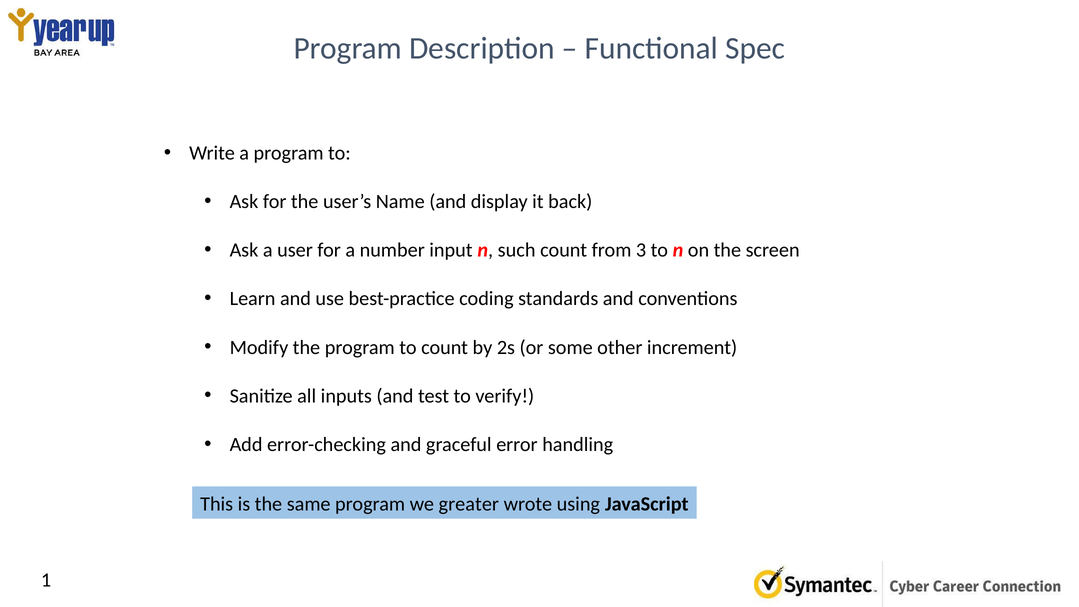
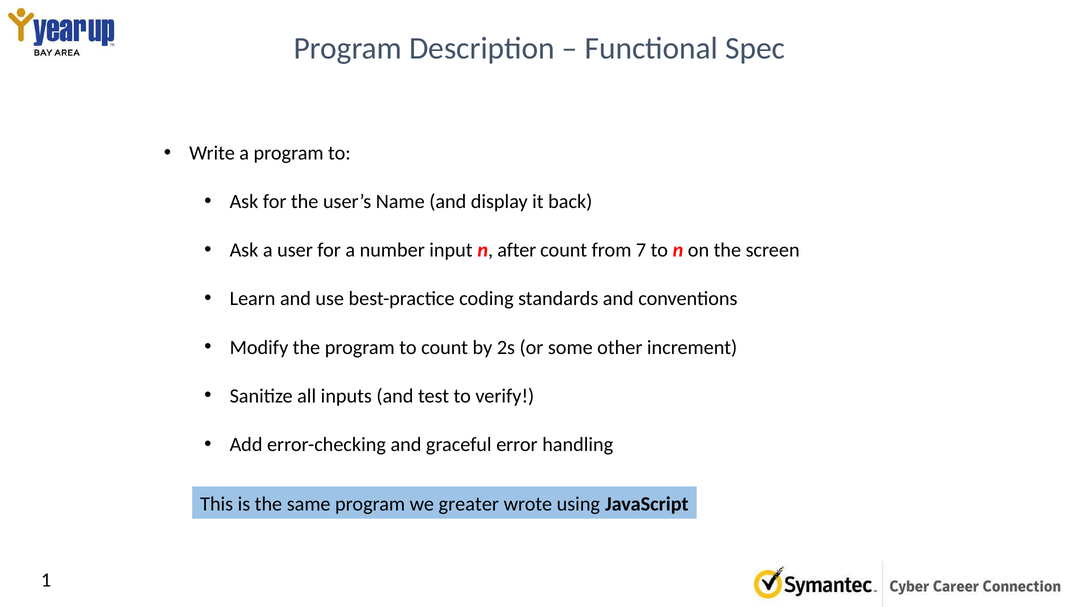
such: such -> after (517, 250)
3: 3 -> 7 (641, 250)
